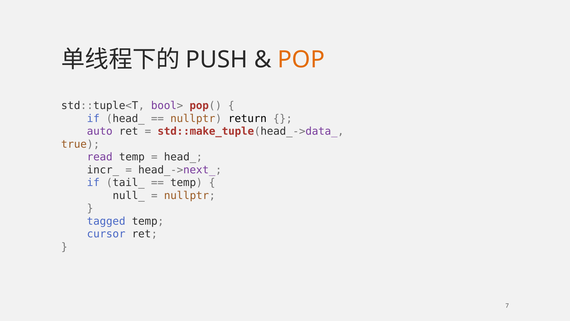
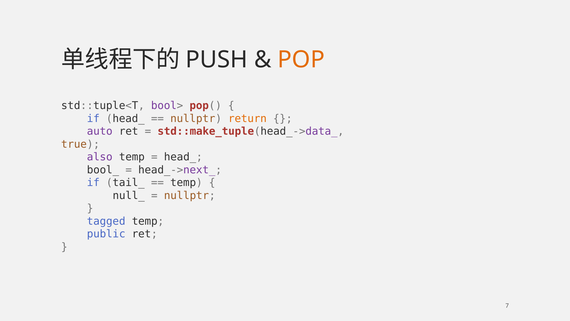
return colour: black -> orange (247, 118)
read: read -> also (100, 157)
incr_: incr_ -> bool_ (103, 170)
cursor: cursor -> public (106, 234)
